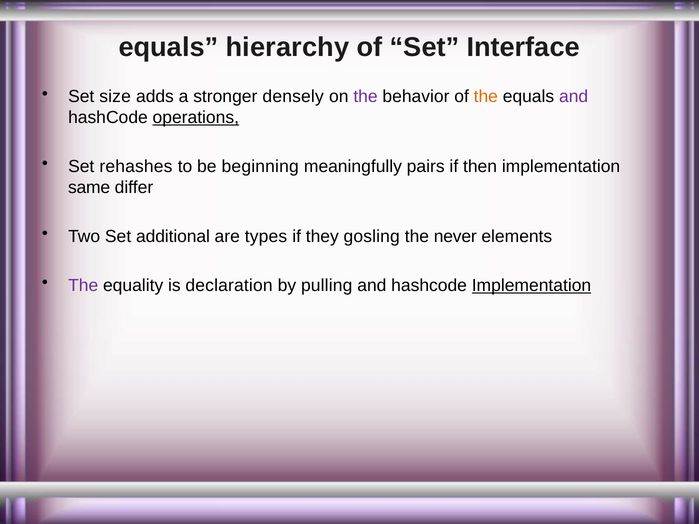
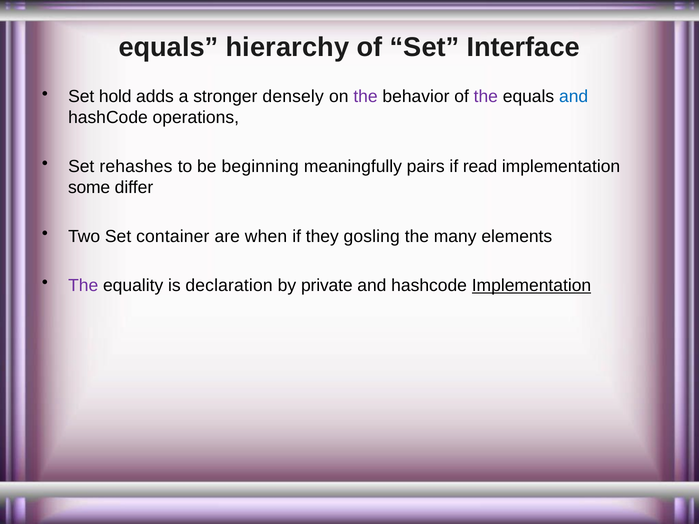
size: size -> hold (115, 97)
the colour: orange -> purple (486, 97)
and colour: purple -> blue (574, 97)
operations underline: present -> none (196, 118)
then: then -> read (480, 167)
same: same -> some (89, 188)
additional: additional -> container (173, 237)
types: types -> when (266, 237)
never: never -> many (455, 237)
pulling: pulling -> private (327, 285)
